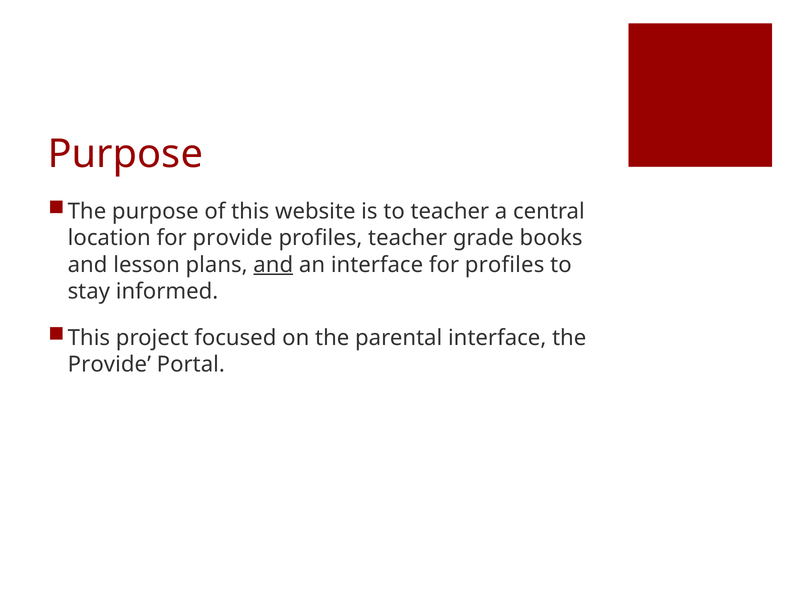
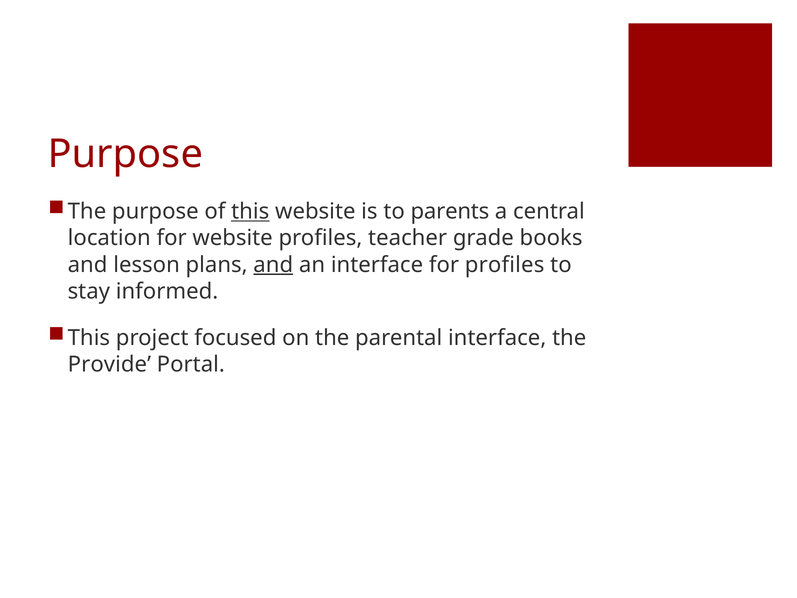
this underline: none -> present (250, 211)
to teacher: teacher -> parents (450, 211)
for provide: provide -> website (233, 238)
